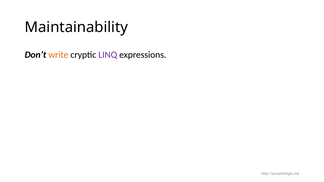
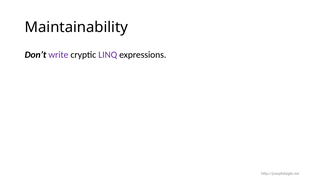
write colour: orange -> purple (58, 55)
